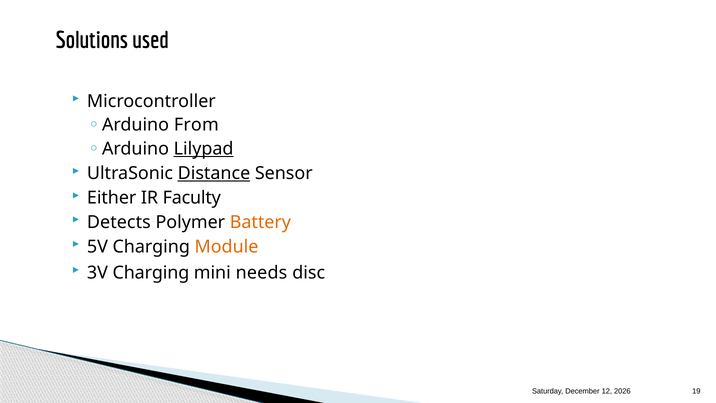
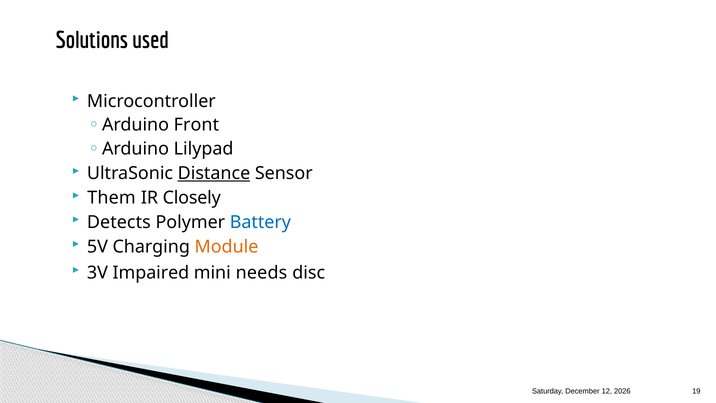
From: From -> Front (196, 125)
Lilypad underline: present -> none (204, 149)
Either: Either -> Them (112, 198)
Faculty: Faculty -> Closely (192, 198)
Battery colour: orange -> blue (260, 222)
3V Charging: Charging -> Impaired (151, 273)
